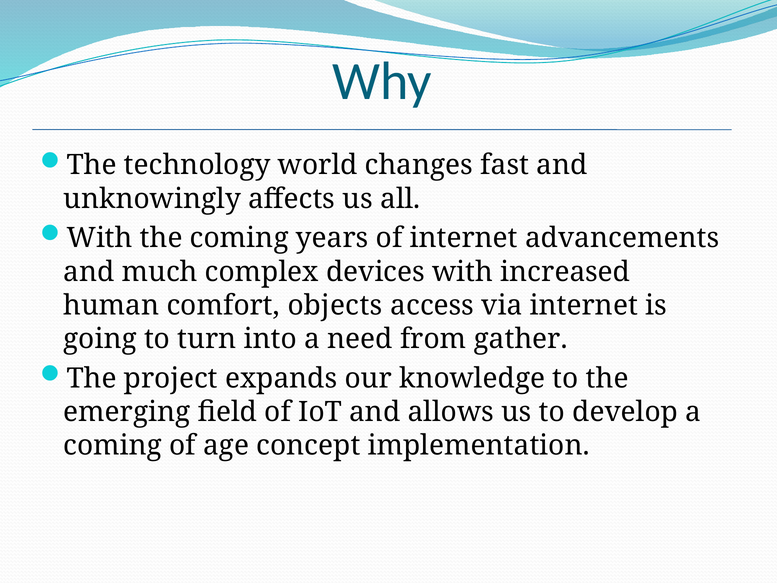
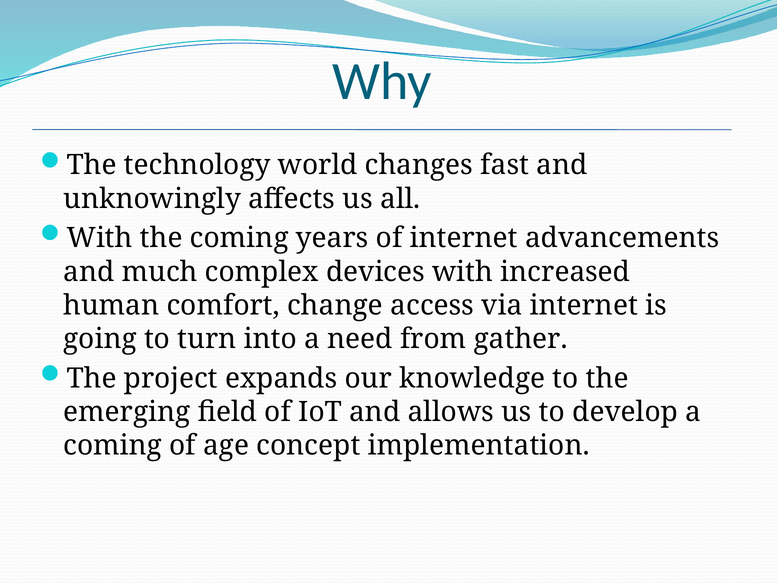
objects: objects -> change (335, 305)
